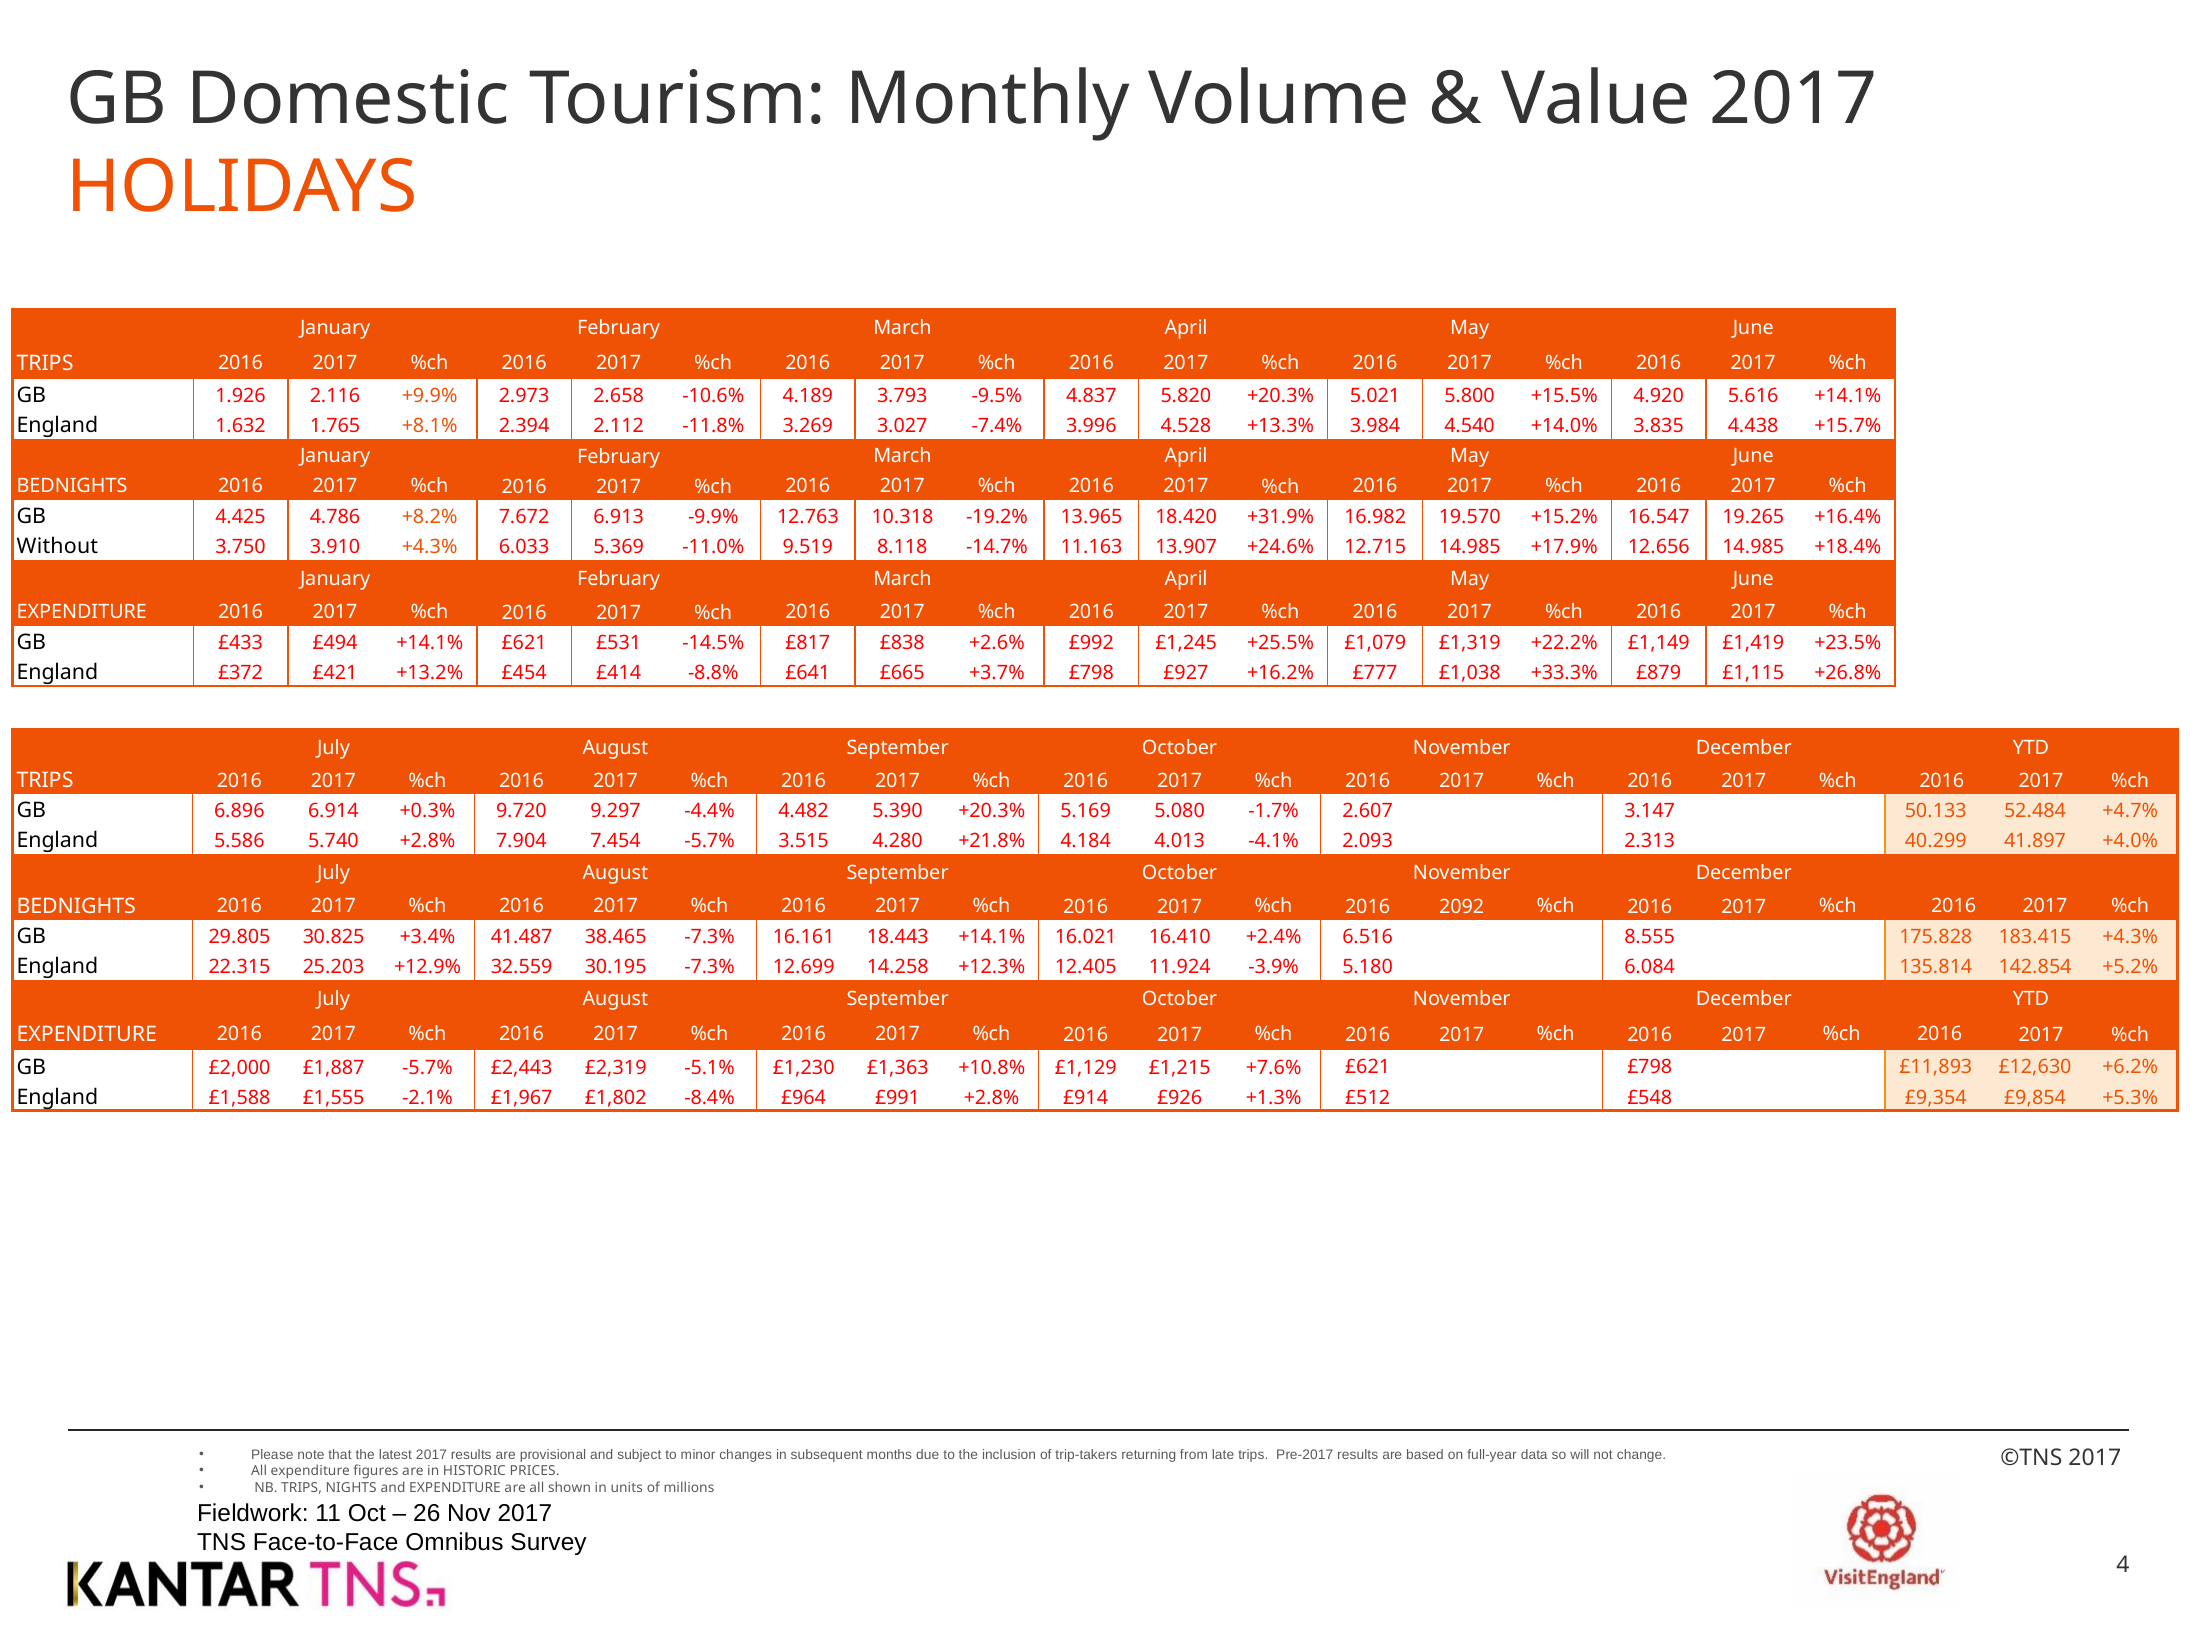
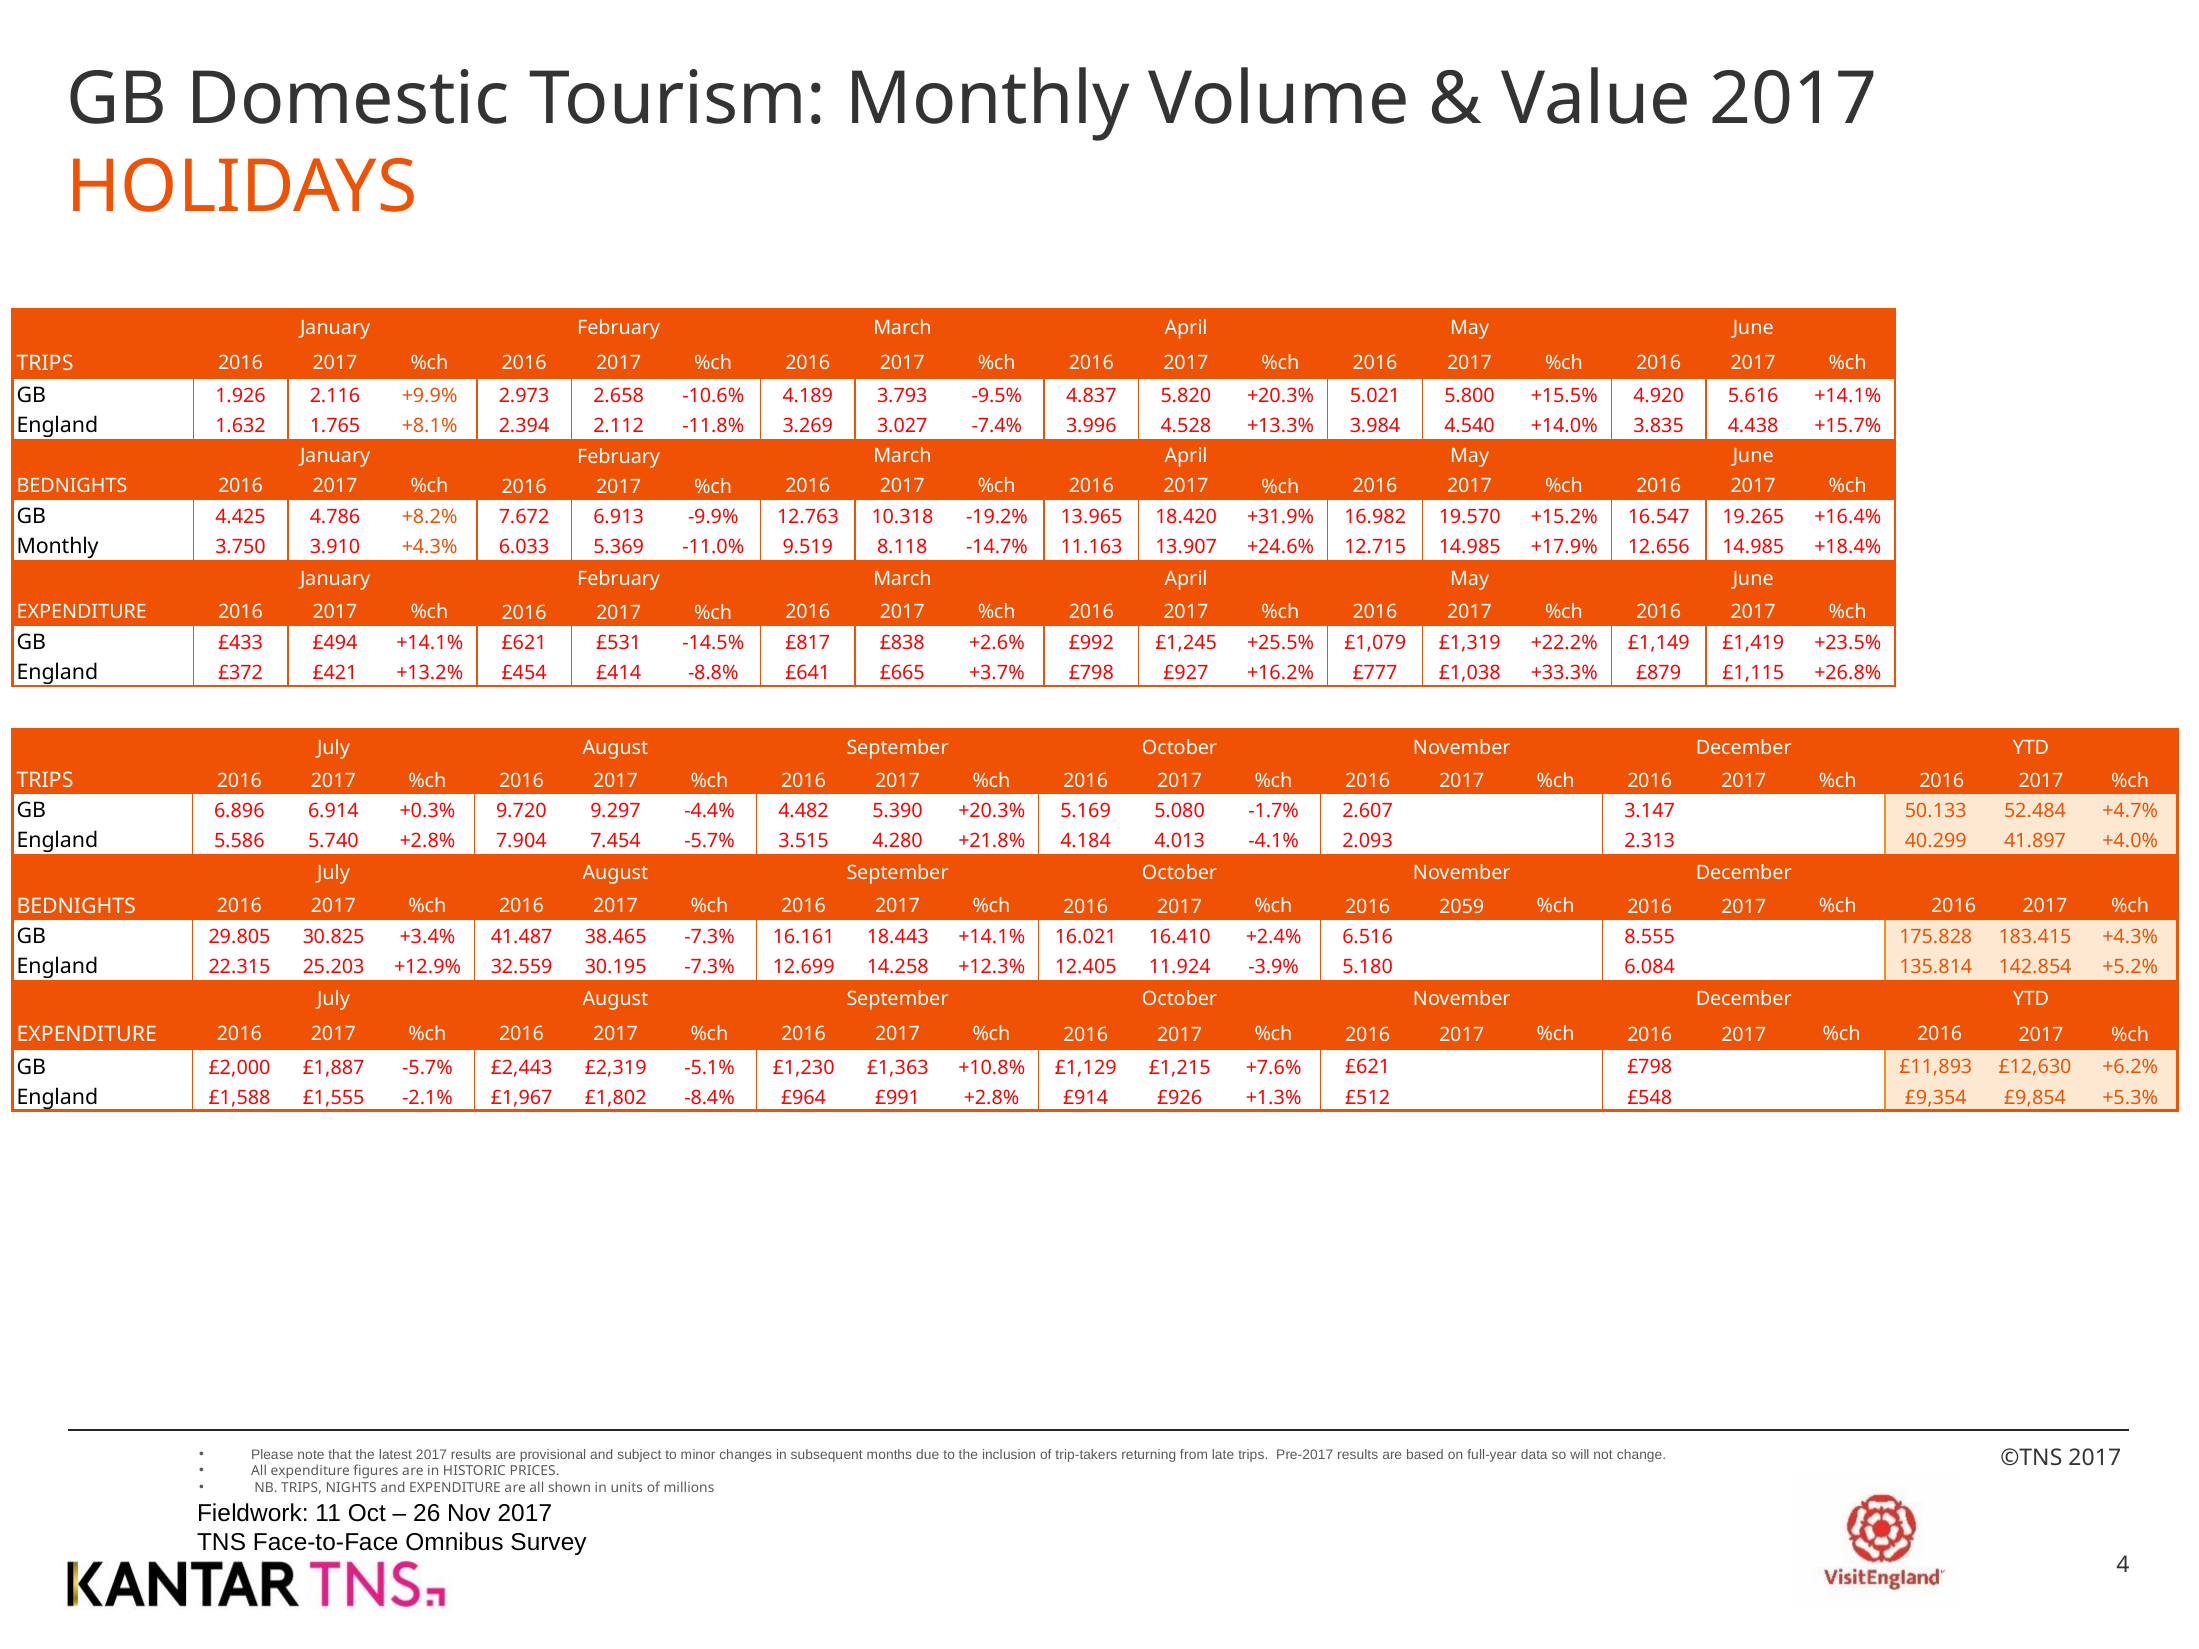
Without: Without -> Monthly (58, 546)
2092: 2092 -> 2059 (1462, 907)
